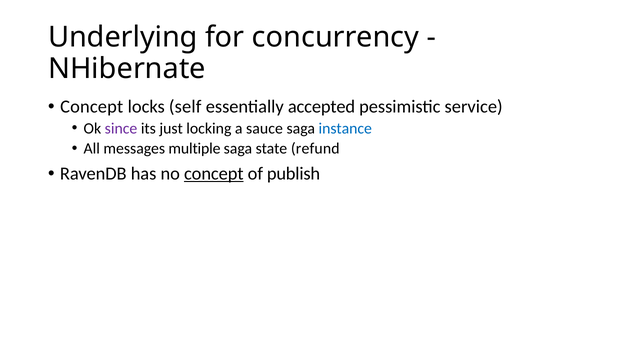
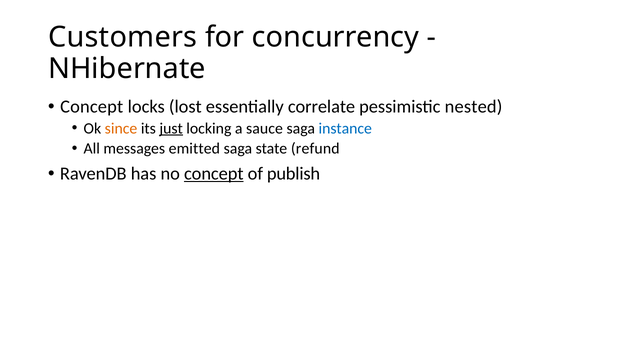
Underlying: Underlying -> Customers (123, 37)
self: self -> lost (185, 107)
accepted: accepted -> correlate (322, 107)
service: service -> nested (474, 107)
since colour: purple -> orange (121, 128)
just underline: none -> present (171, 128)
multiple: multiple -> emitted (194, 149)
